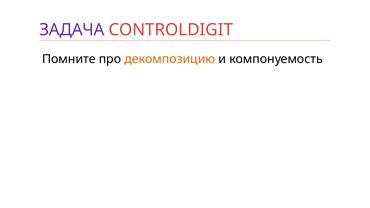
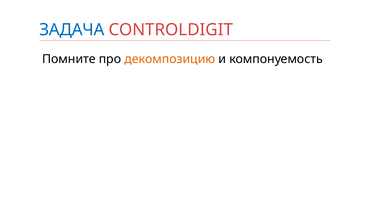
ЗАДАЧА colour: purple -> blue (72, 30)
